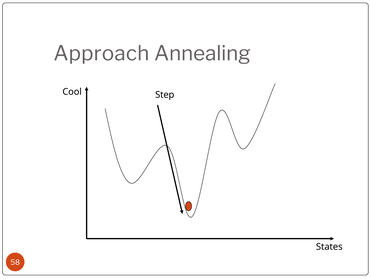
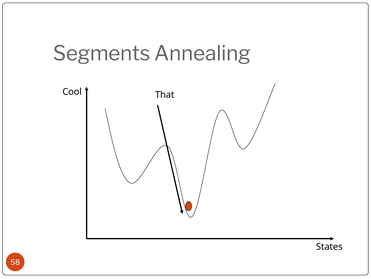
Approach: Approach -> Segments (102, 53)
Step: Step -> That (165, 95)
